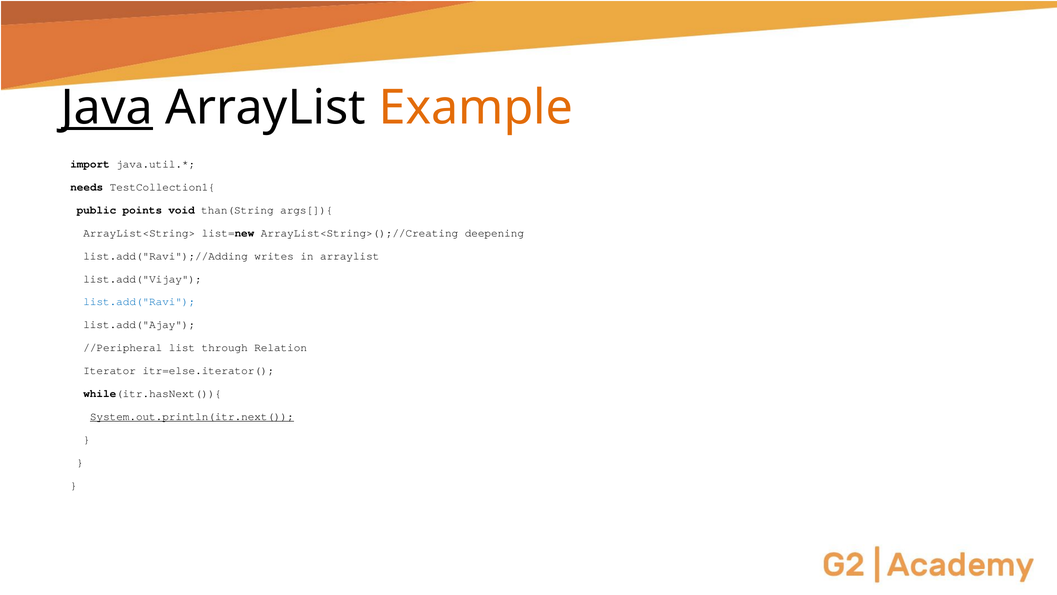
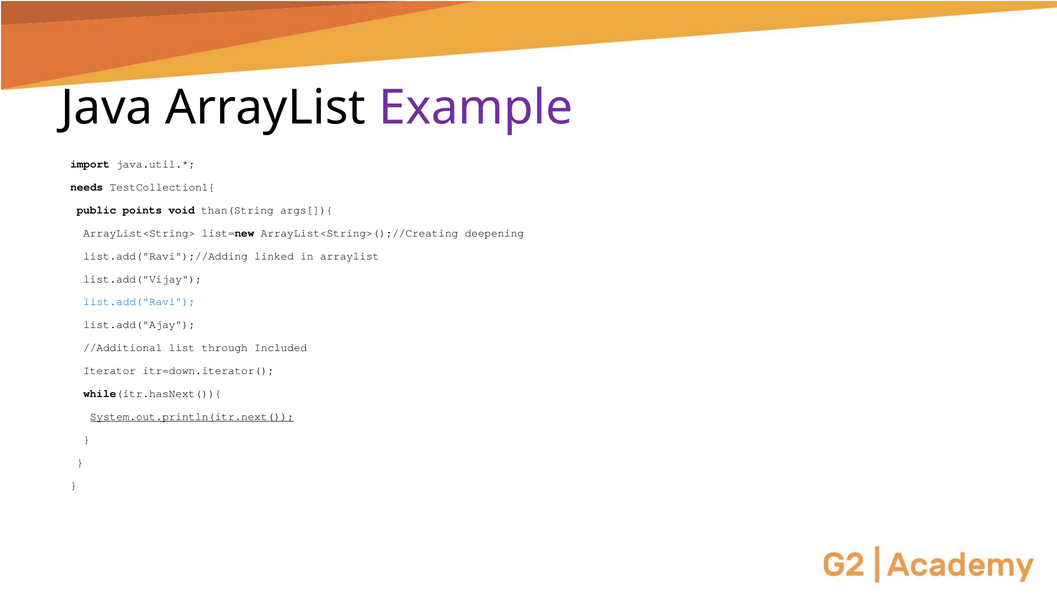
Java underline: present -> none (107, 108)
Example colour: orange -> purple (476, 108)
writes: writes -> linked (274, 256)
//Peripheral: //Peripheral -> //Additional (123, 348)
Relation: Relation -> Included (281, 348)
itr=else.iterator(: itr=else.iterator( -> itr=down.iterator( (208, 370)
